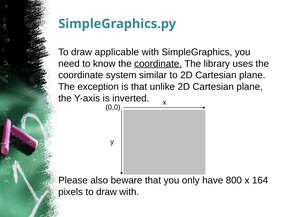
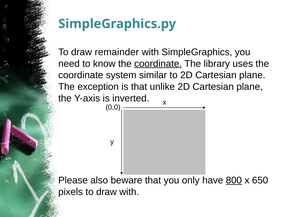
applicable: applicable -> remainder (117, 52)
800 underline: none -> present (234, 180)
164: 164 -> 650 (260, 180)
